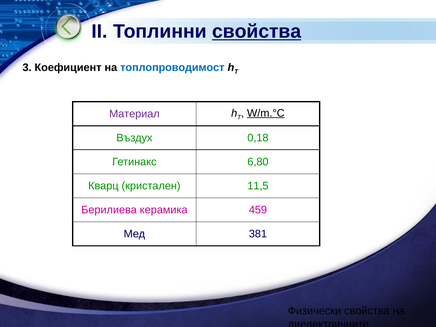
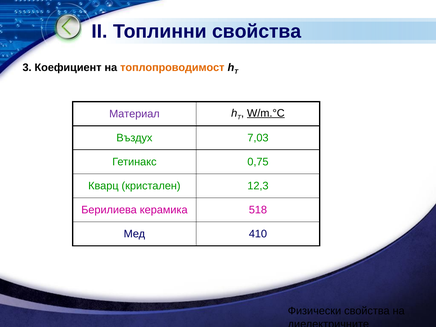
свойства underline: present -> none (257, 32)
топлопроводимост colour: blue -> orange (172, 68)
0,18: 0,18 -> 7,03 (258, 138)
6,80: 6,80 -> 0,75 (258, 162)
11,5: 11,5 -> 12,3 (258, 186)
459: 459 -> 518 (258, 210)
381: 381 -> 410 (258, 234)
